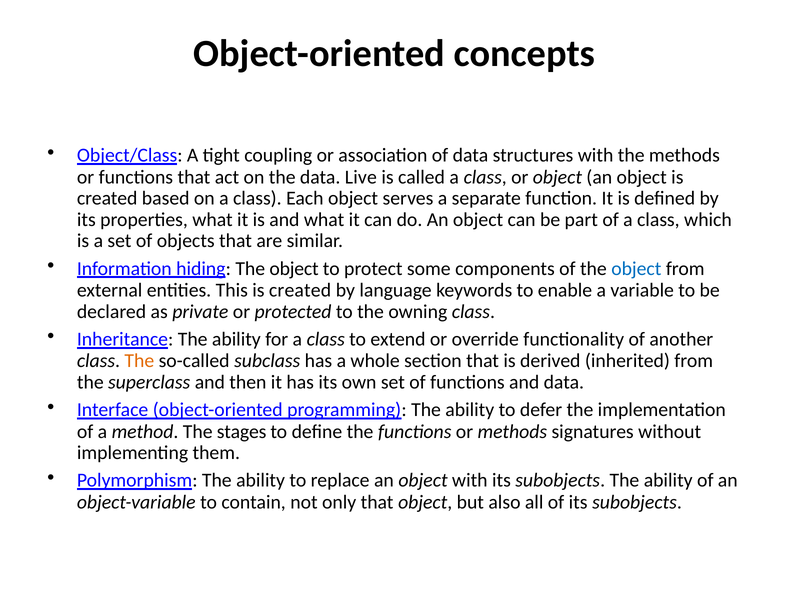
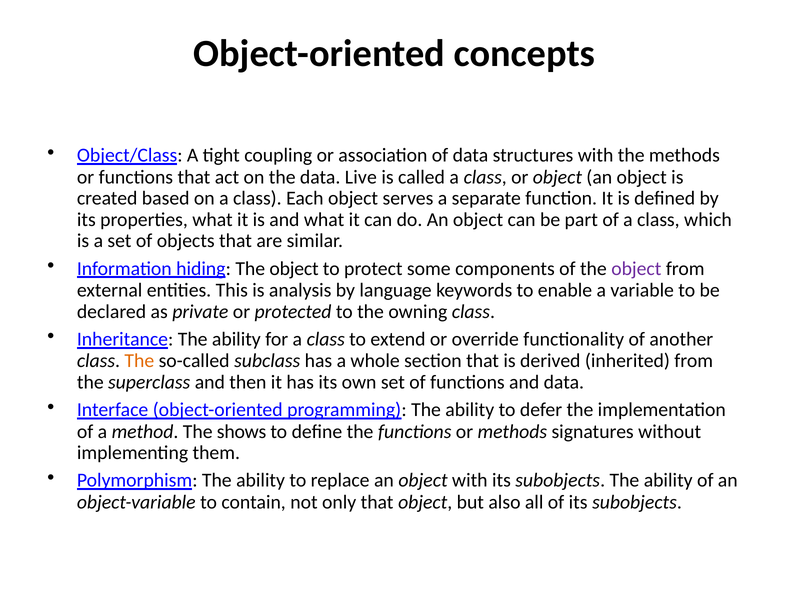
object colour: blue -> purple (636, 268)
This is created: created -> analysis (300, 290)
stages: stages -> shows (242, 431)
